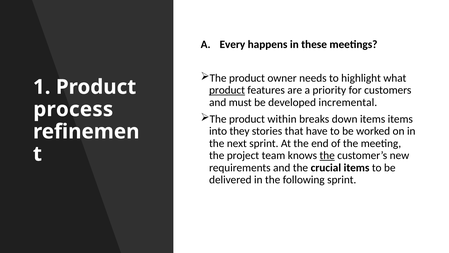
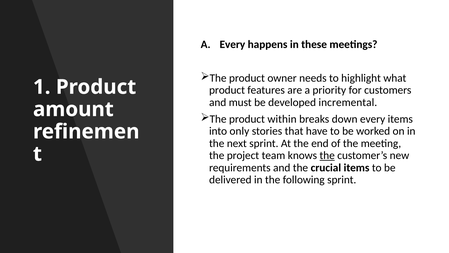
product underline: present -> none (227, 90)
process: process -> amount (73, 109)
down items: items -> every (373, 119)
they: they -> only (239, 131)
